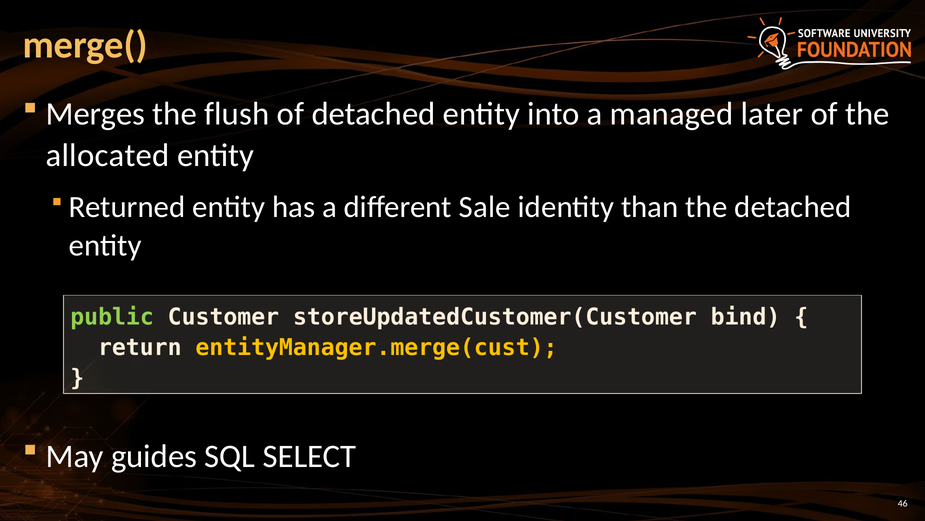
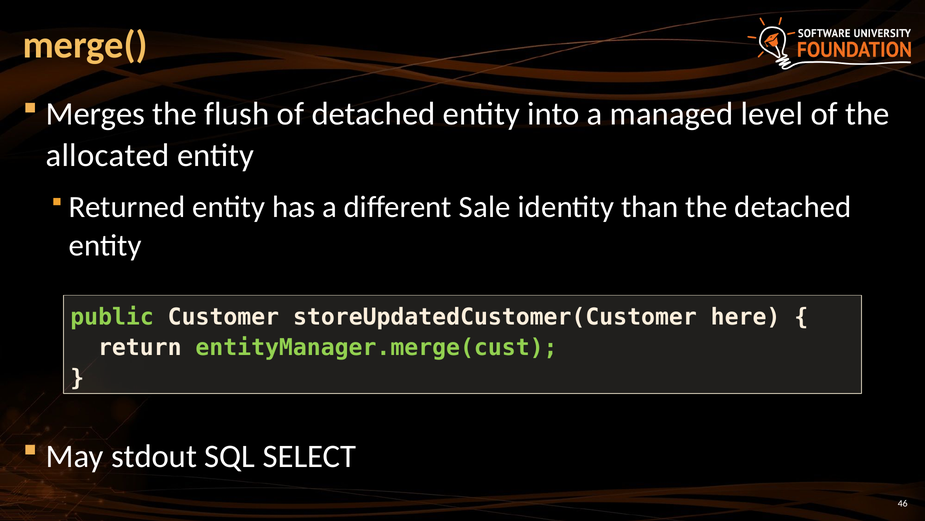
later: later -> level (772, 114)
bind: bind -> here (746, 317)
entityManager.merge(cust colour: yellow -> light green (376, 347)
guides: guides -> stdout (154, 456)
